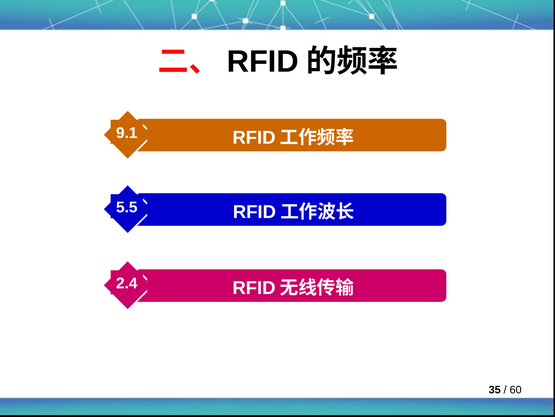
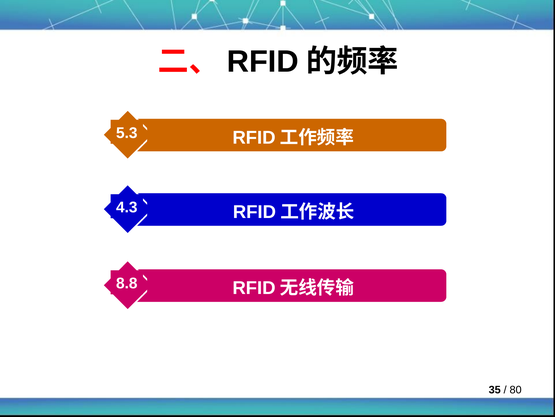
9.1: 9.1 -> 5.3 (127, 133)
5.5: 5.5 -> 4.3 (127, 207)
2.4: 2.4 -> 8.8 (127, 283)
60: 60 -> 80 (516, 389)
